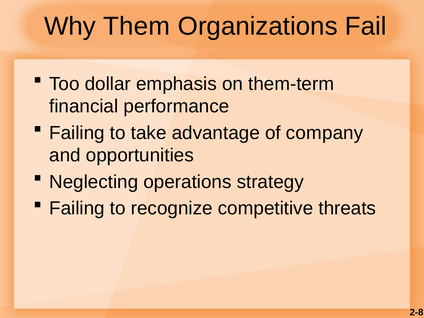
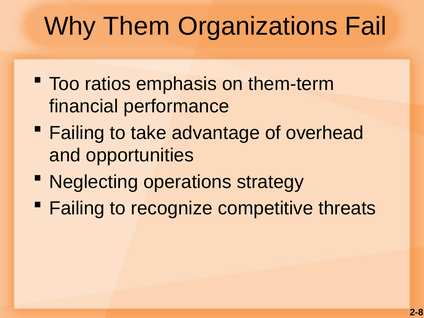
dollar: dollar -> ratios (108, 84)
company: company -> overhead (325, 133)
